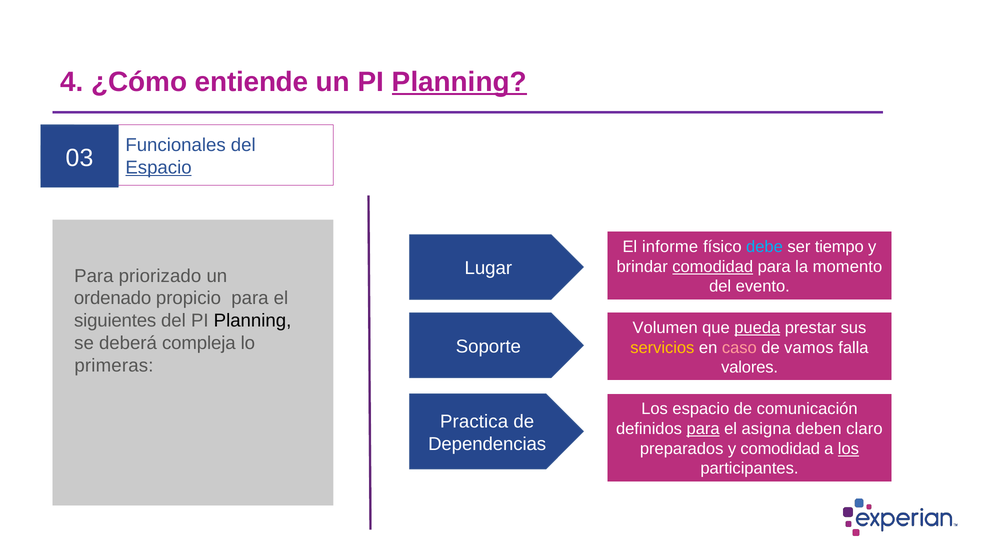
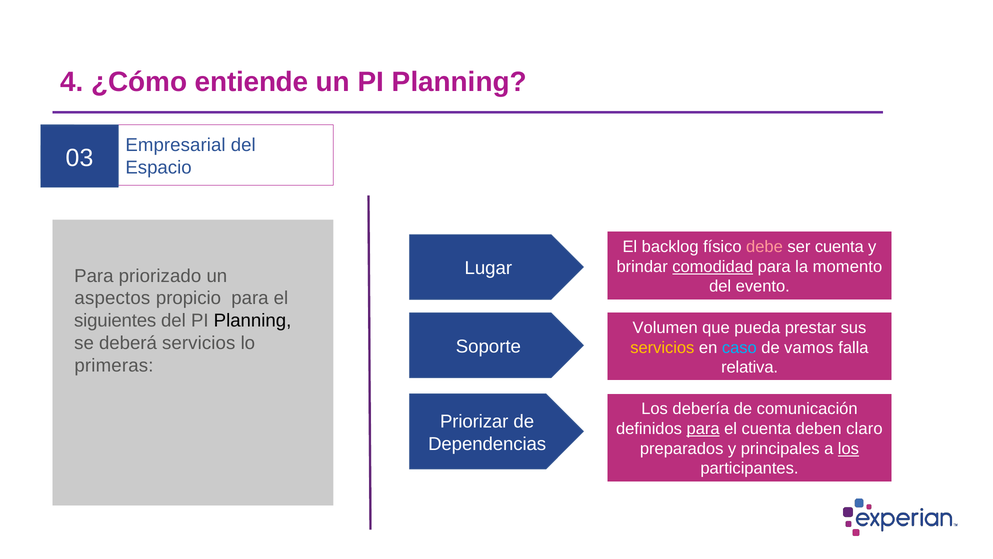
Planning underline: present -> none (459, 82)
Funcionales: Funcionales -> Empresarial (176, 145)
Espacio underline: present -> none (159, 167)
informe: informe -> backlog (670, 247)
debe colour: light blue -> pink (764, 247)
ser tiempo: tiempo -> cuenta (839, 247)
ordenado: ordenado -> aspectos (112, 298)
pueda underline: present -> none (757, 327)
deberá compleja: compleja -> servicios (199, 343)
caso colour: pink -> light blue (739, 347)
valores: valores -> relativa (750, 367)
Los espacio: espacio -> debería (701, 409)
Practica: Practica -> Priorizar (474, 421)
el asigna: asigna -> cuenta (766, 428)
y comodidad: comodidad -> principales (780, 448)
